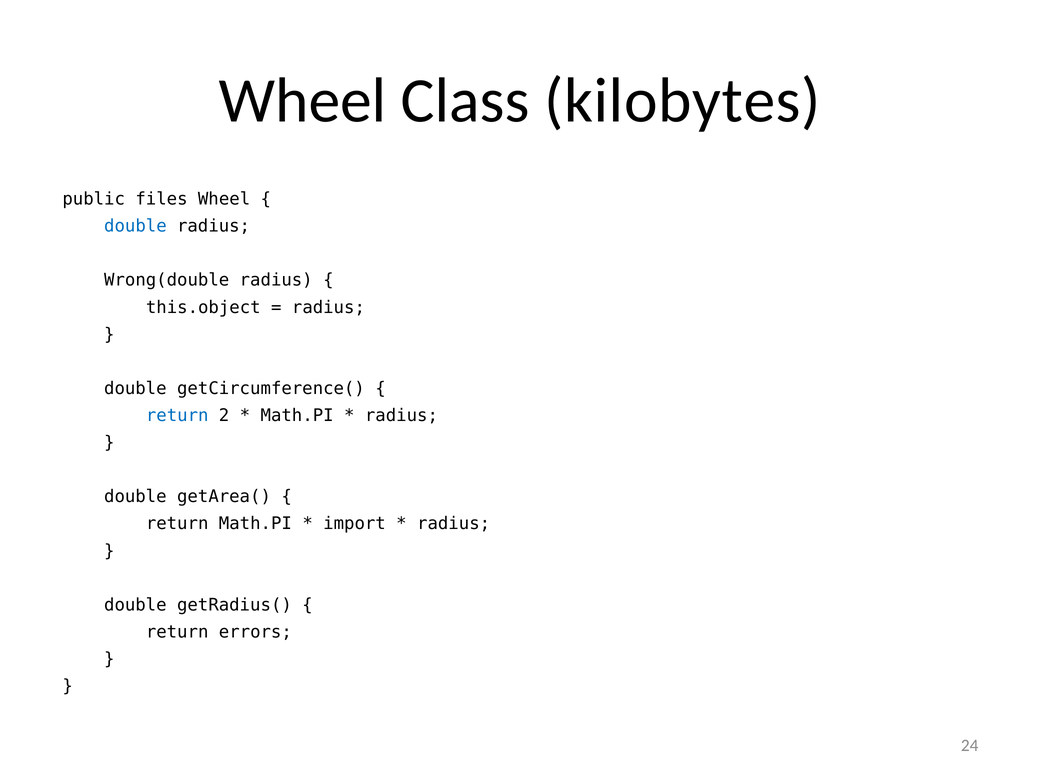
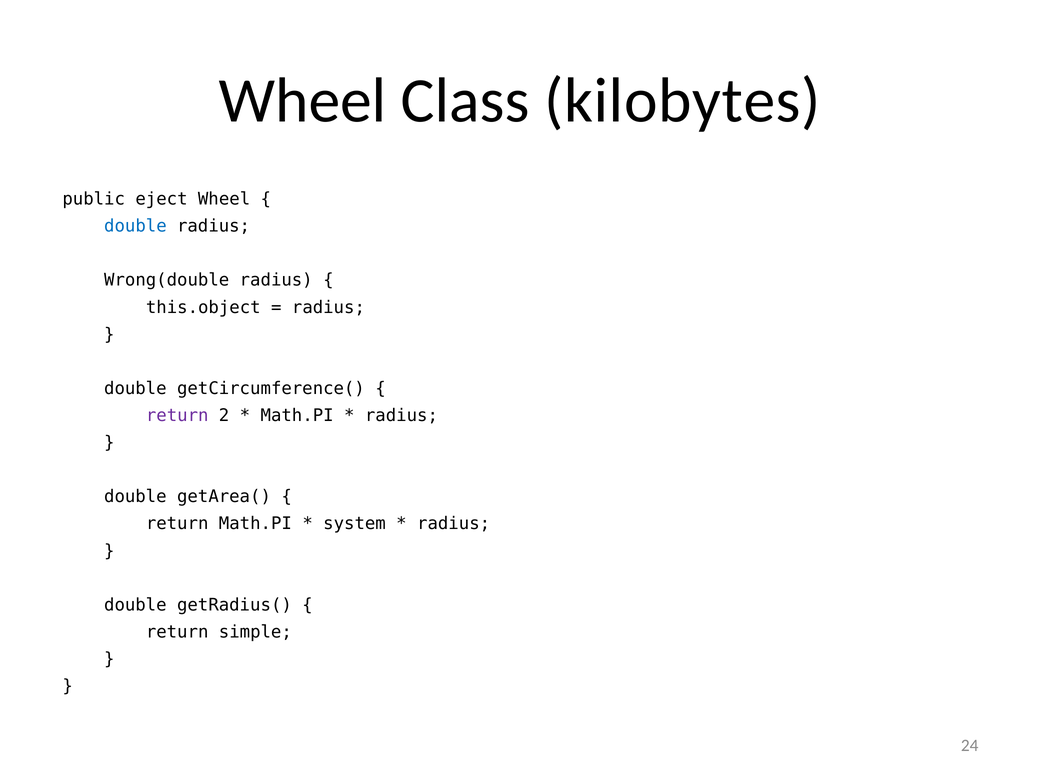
files: files -> eject (162, 199)
return colour: blue -> purple (177, 415)
import: import -> system (355, 524)
errors: errors -> simple (255, 632)
